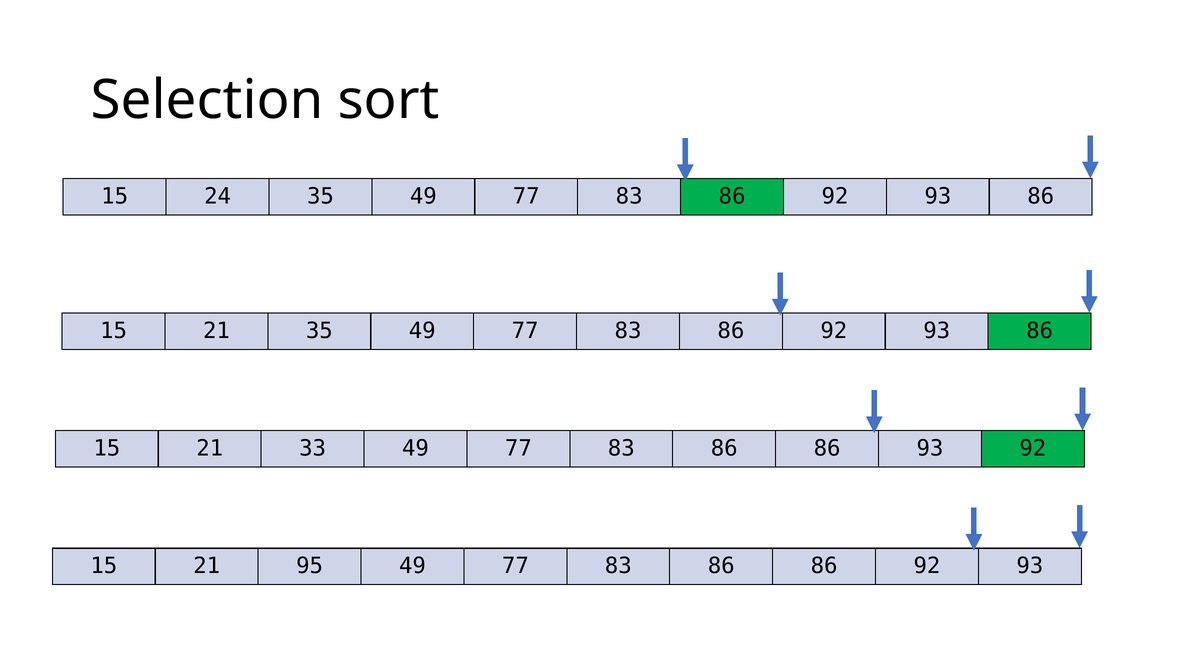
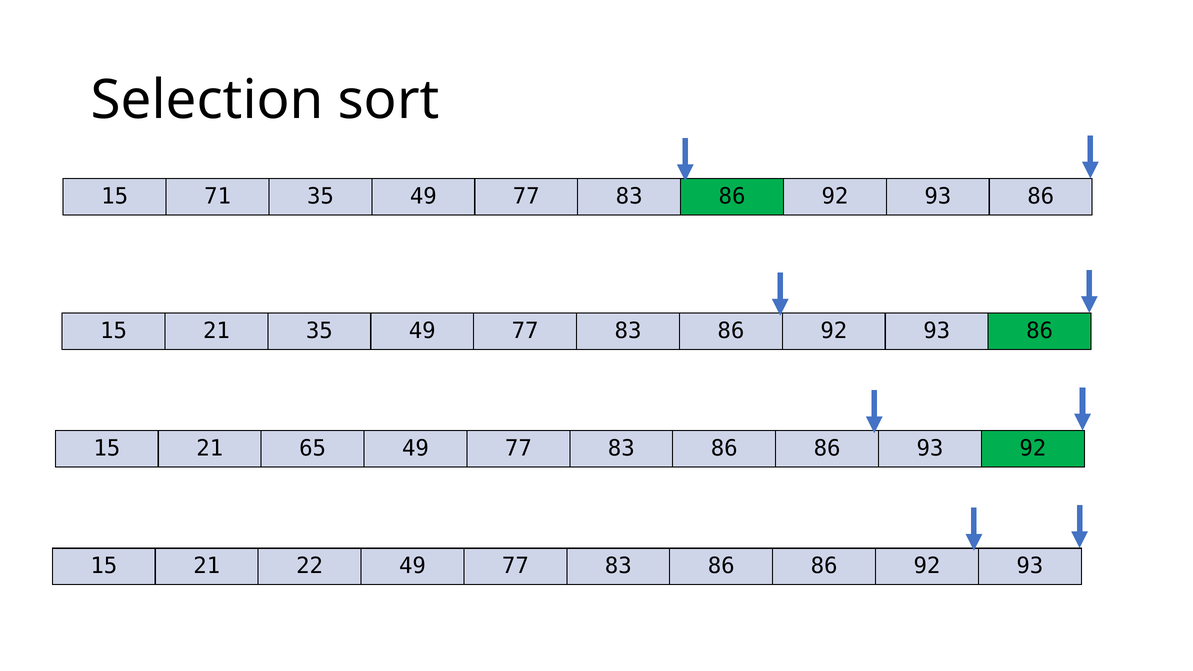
24: 24 -> 71 (218, 196)
33: 33 -> 65 (313, 449)
95: 95 -> 22 (310, 566)
